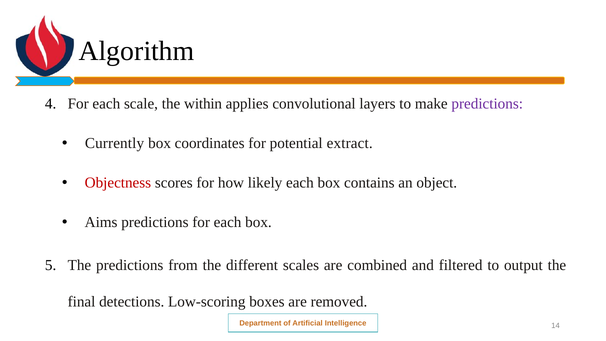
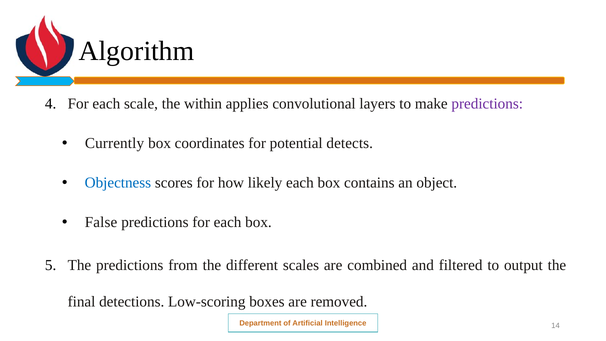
extract: extract -> detects (350, 143)
Objectness colour: red -> blue (118, 183)
Aims: Aims -> False (101, 222)
